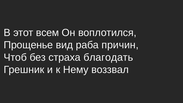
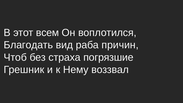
Прощенье: Прощенье -> Благодать (28, 45)
благодать: благодать -> погрязшие (108, 57)
